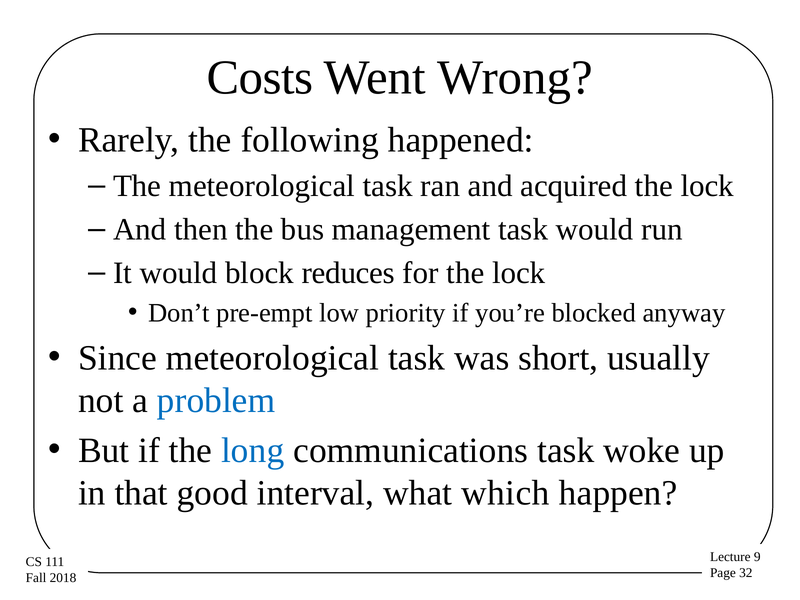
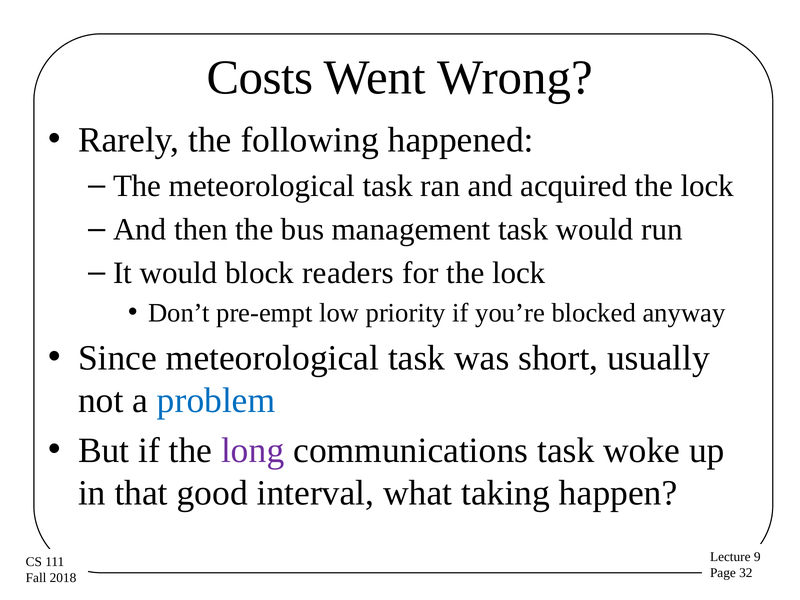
reduces: reduces -> readers (348, 273)
long colour: blue -> purple (253, 450)
which: which -> taking (506, 493)
